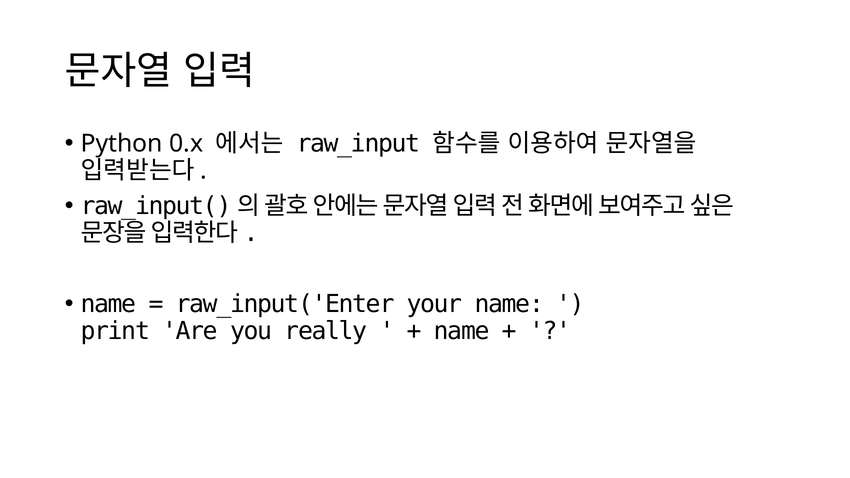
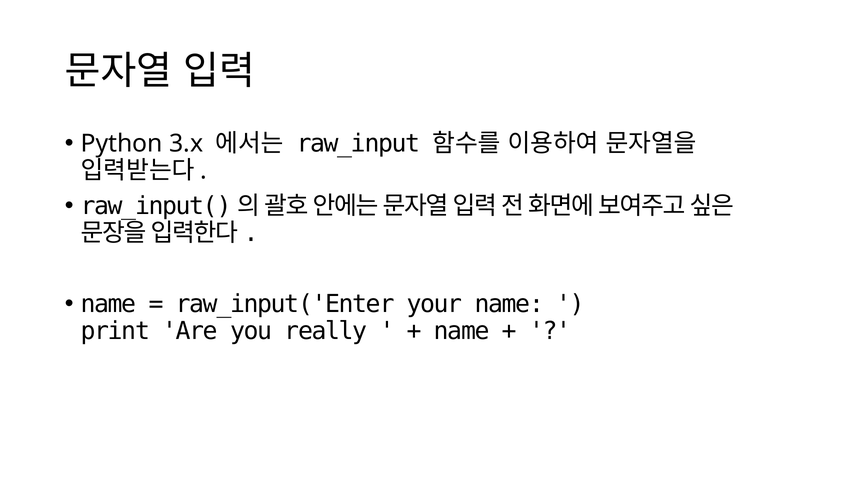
0.x: 0.x -> 3.x (186, 144)
